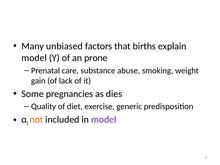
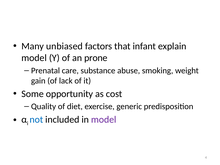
births: births -> infant (144, 46)
pregnancies: pregnancies -> opportunity (70, 94)
dies: dies -> cost (114, 94)
not colour: orange -> blue (36, 120)
